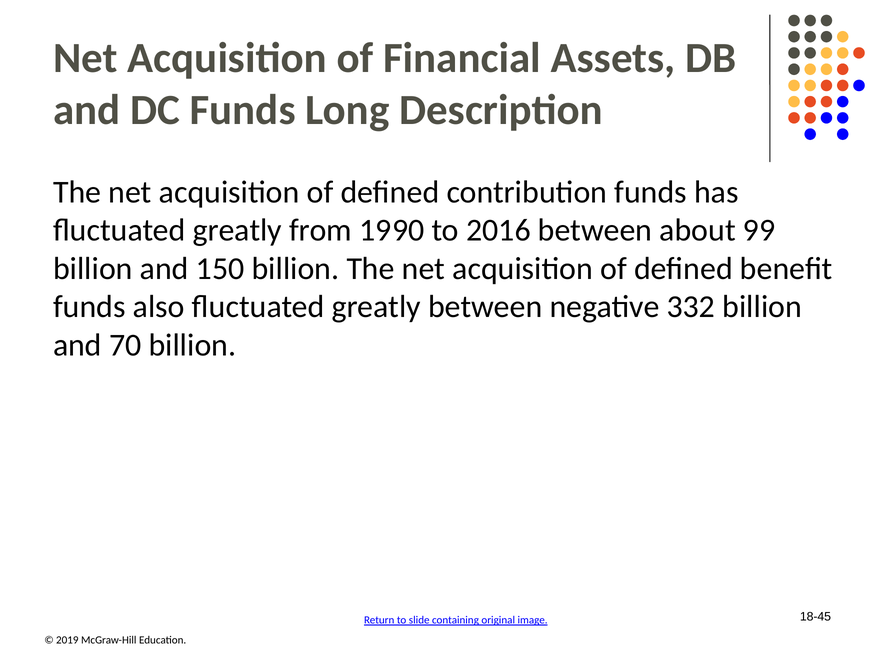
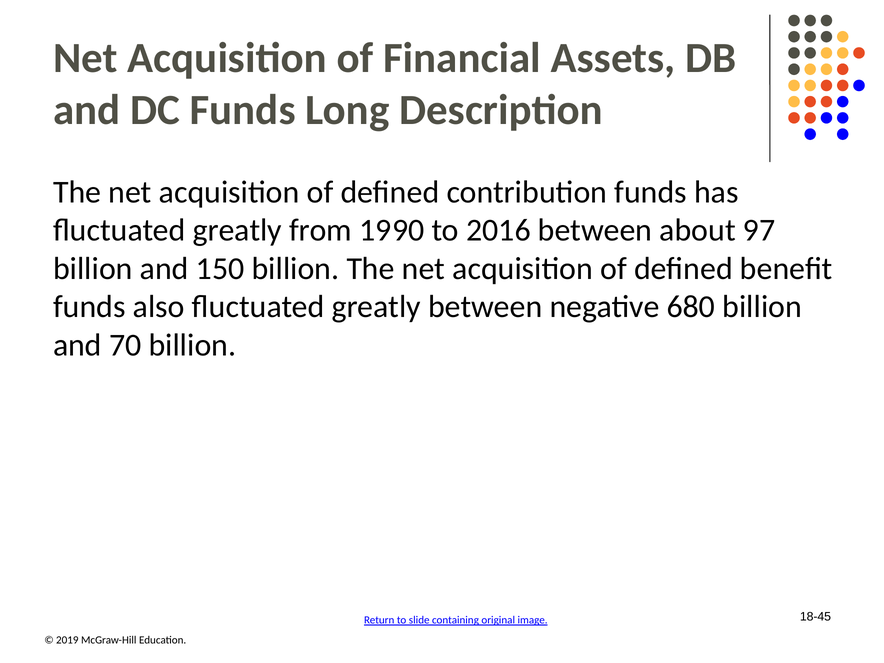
99: 99 -> 97 (759, 230)
332: 332 -> 680 (691, 307)
